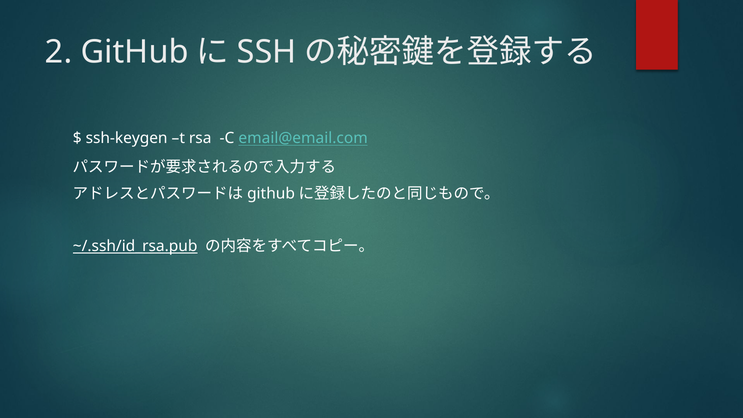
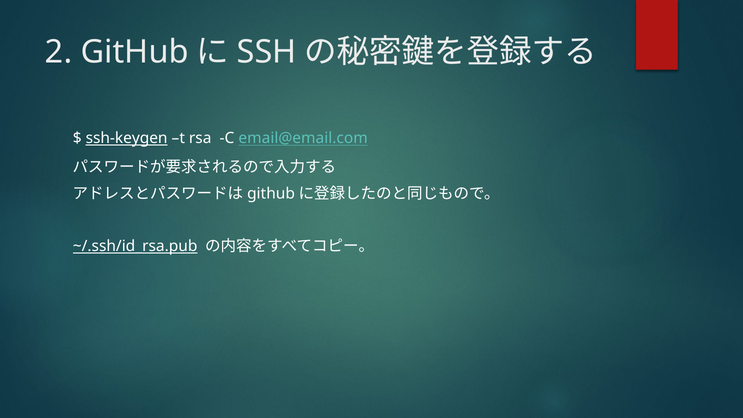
ssh-keygen underline: none -> present (127, 138)
